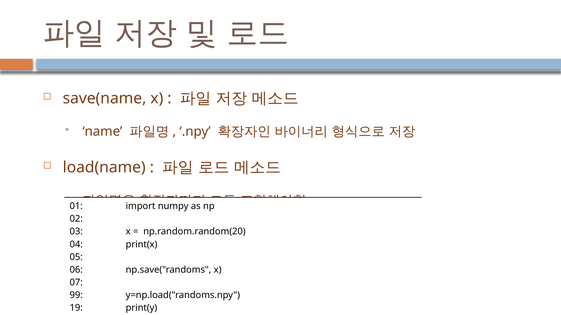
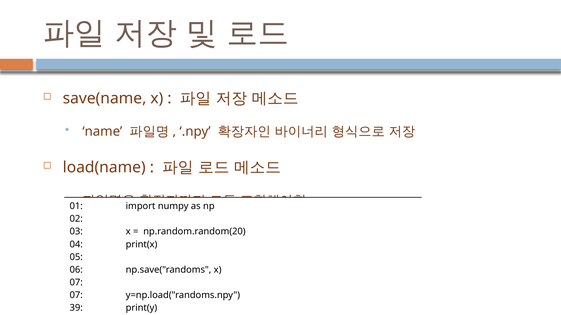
99: 99 -> 07 (76, 296)
19: 19 -> 39 (76, 308)
